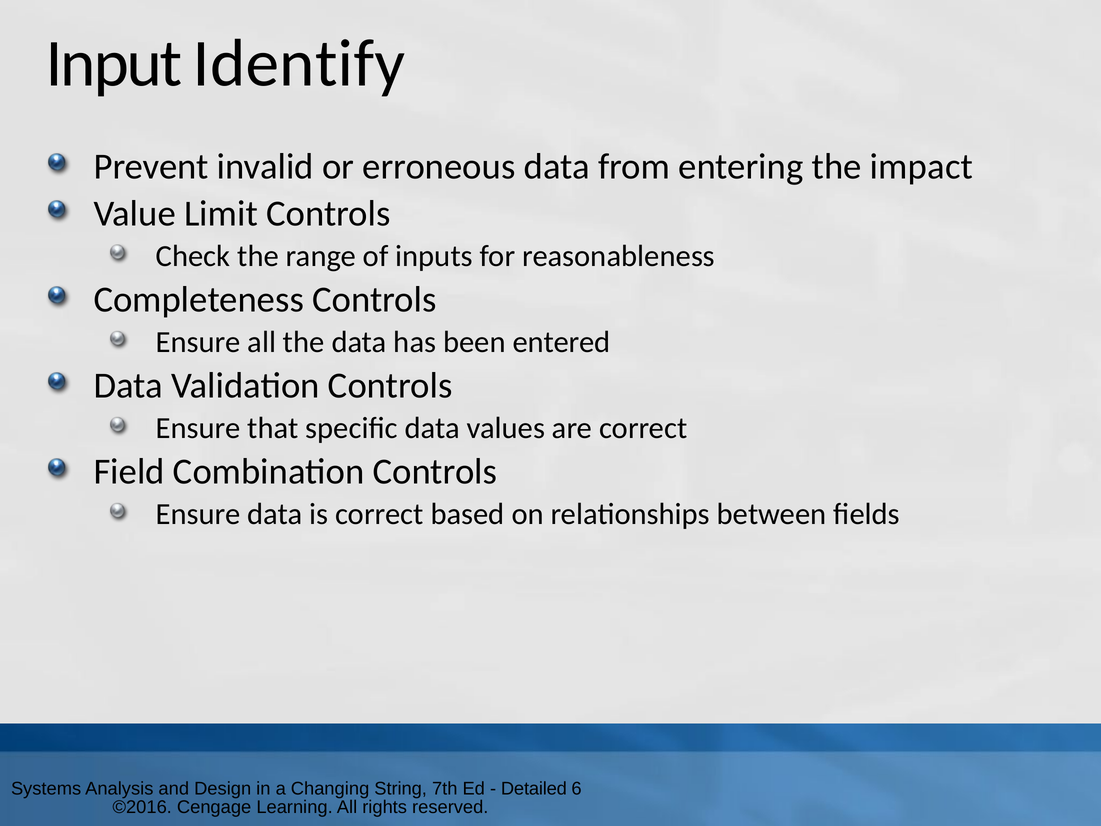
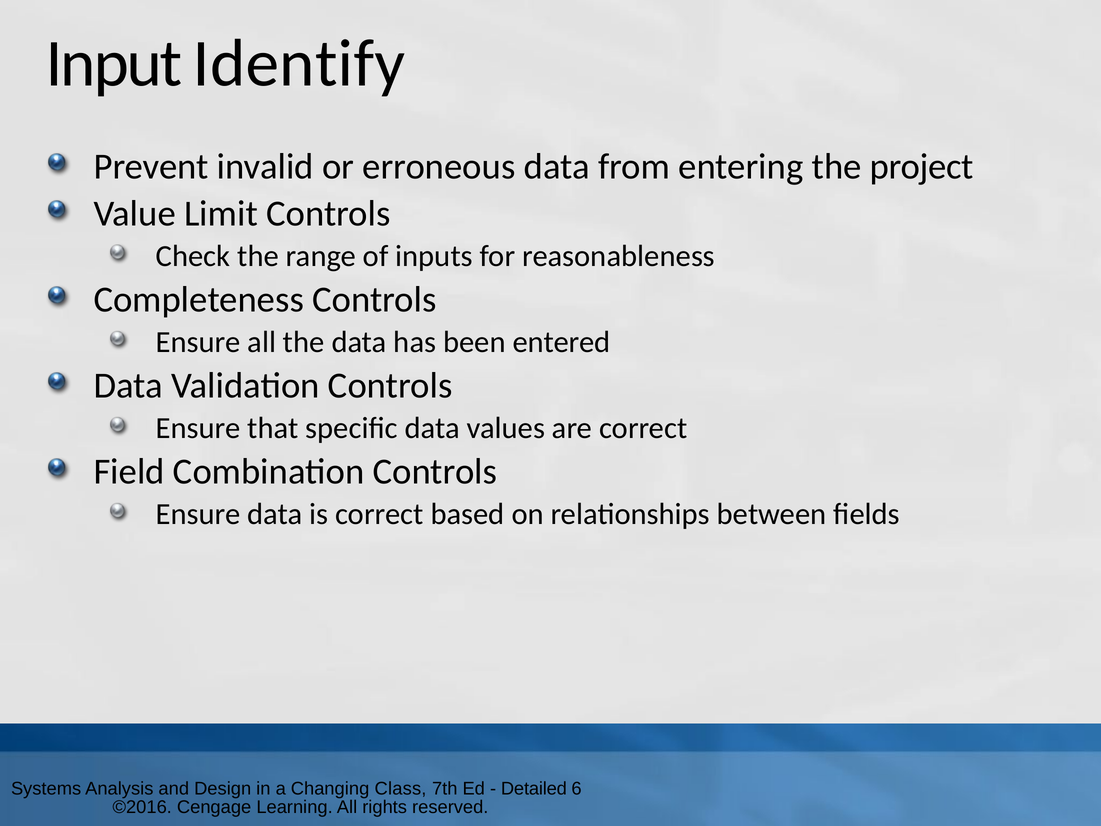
impact: impact -> project (922, 166)
String: String -> Class (401, 789)
